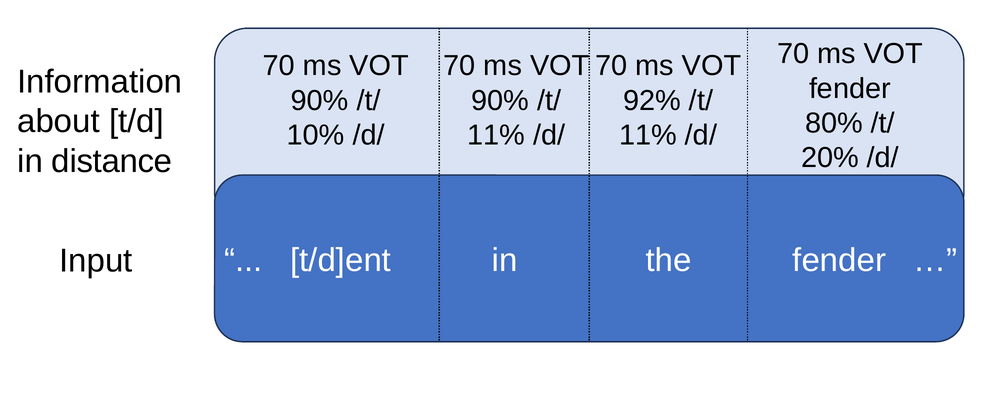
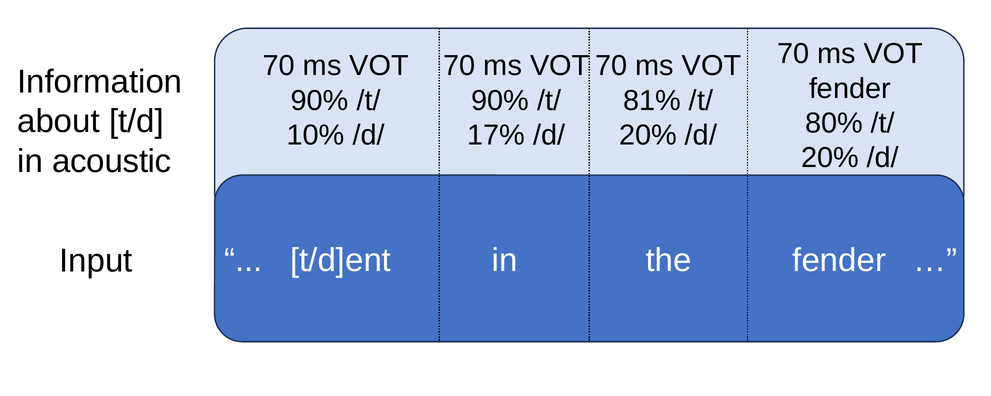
92%: 92% -> 81% (652, 101)
11%: 11% -> 17% (496, 135)
11%: 11% -> 20% (648, 135)
distance: distance -> acoustic (112, 161)
